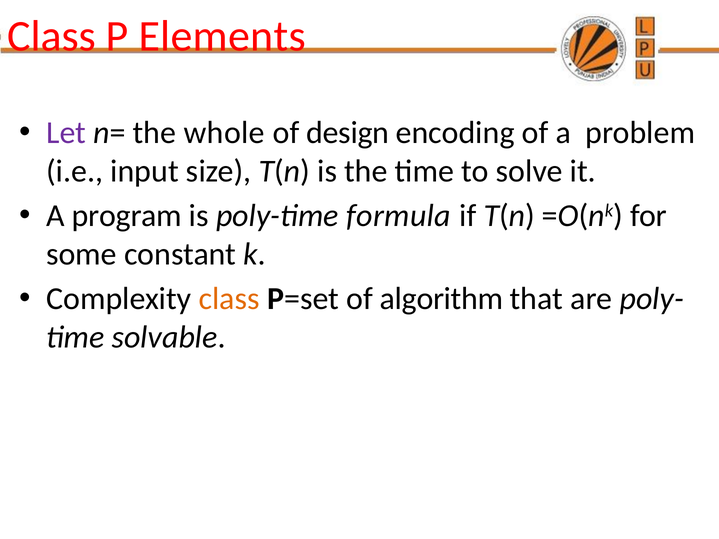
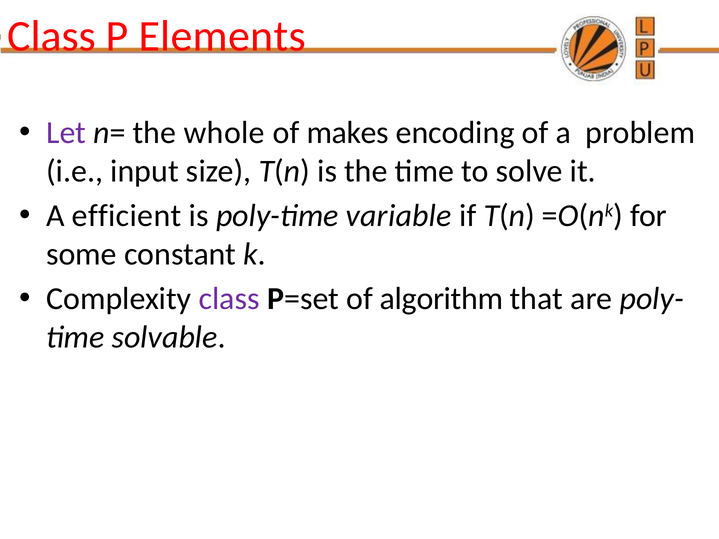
design: design -> makes (348, 133)
program: program -> efficient (127, 216)
formula: formula -> variable (399, 216)
class colour: orange -> purple (229, 299)
